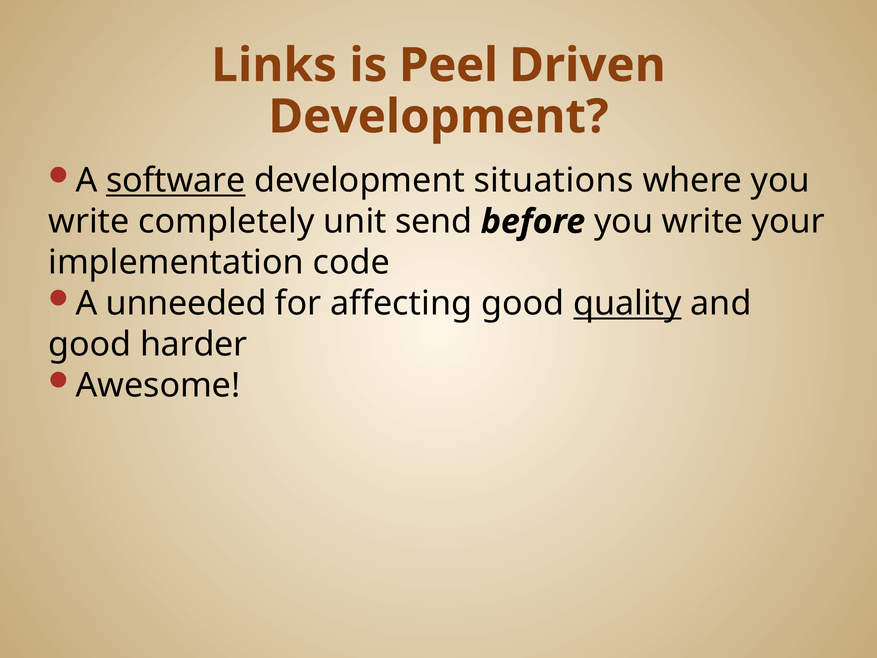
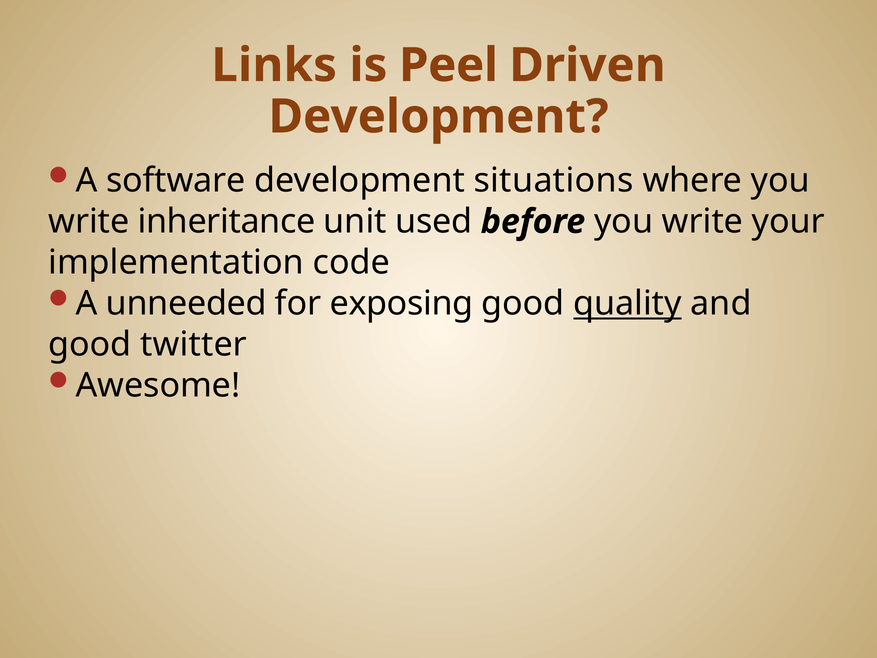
software underline: present -> none (176, 181)
completely: completely -> inheritance (227, 222)
send: send -> used (434, 222)
affecting: affecting -> exposing (402, 303)
harder: harder -> twitter (194, 344)
